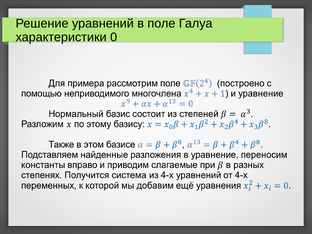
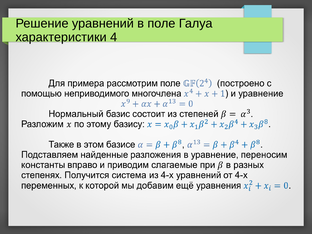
0: 0 -> 4 (114, 37)
